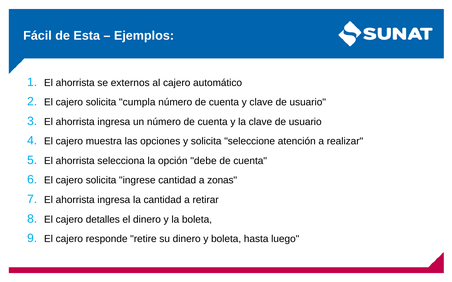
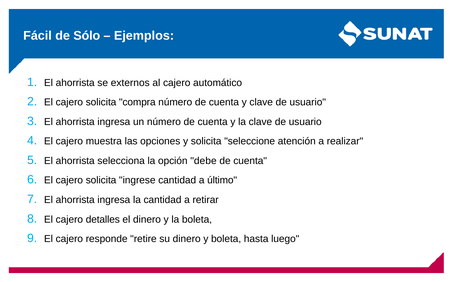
Esta: Esta -> Sólo (87, 36)
cumpla: cumpla -> compra (137, 102)
zonas: zonas -> último (222, 181)
